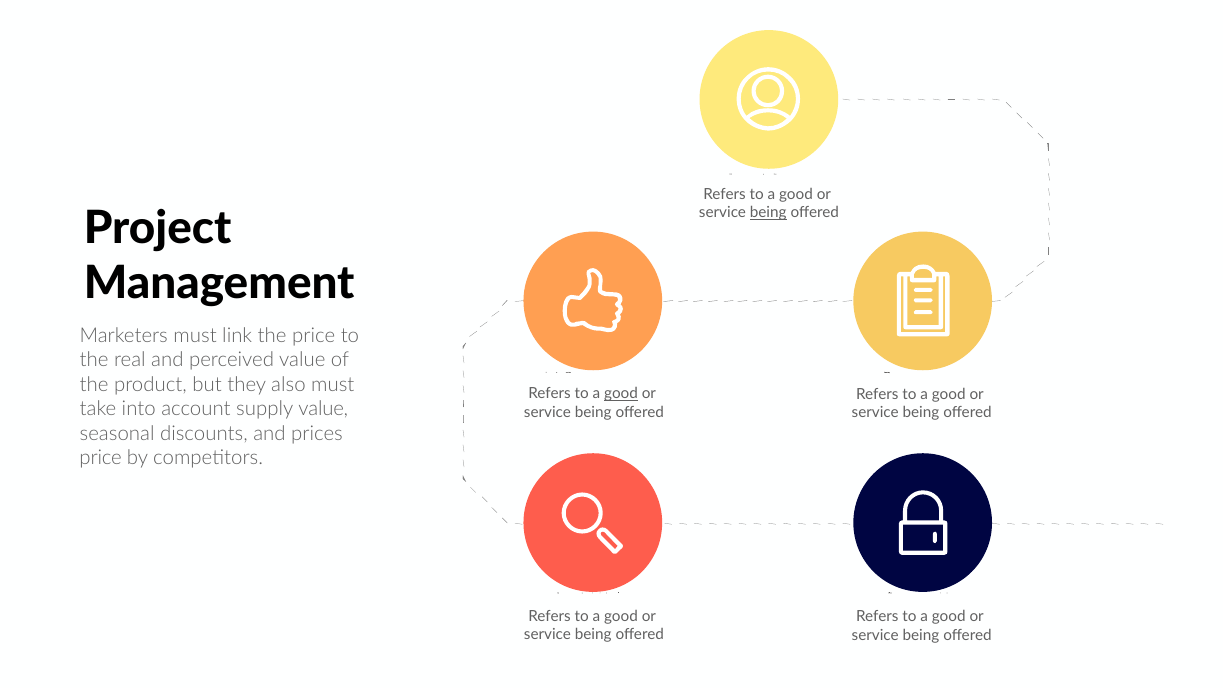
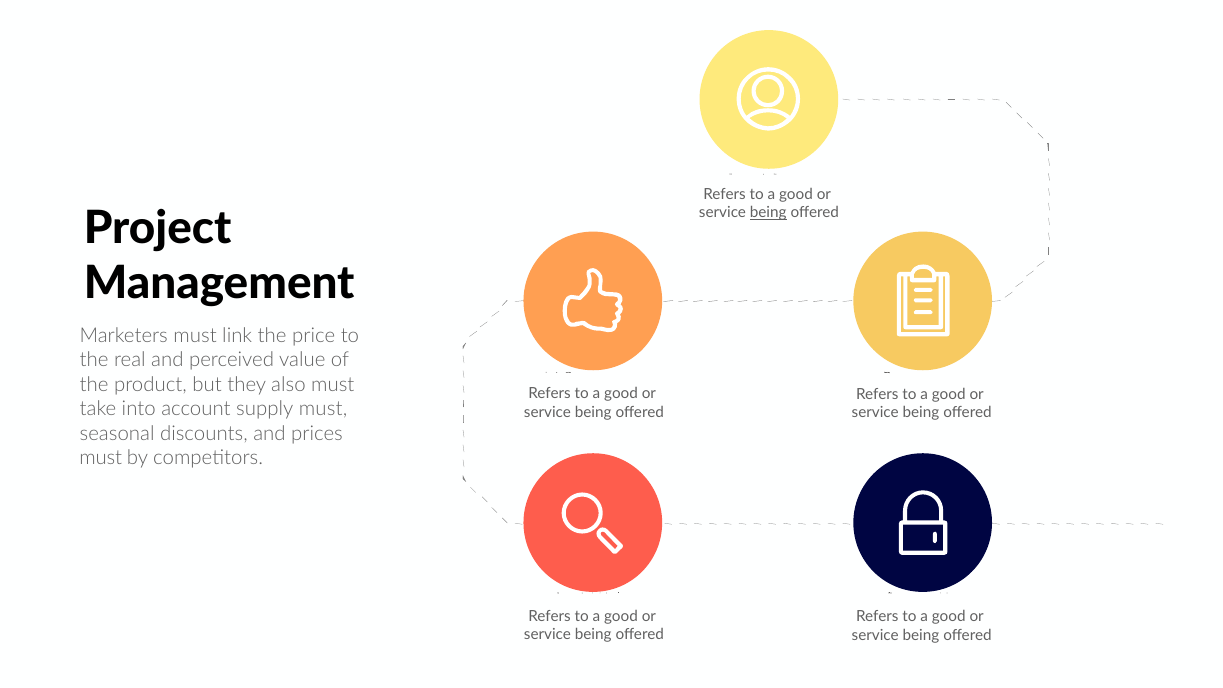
good underline: present -> none (621, 394)
supply value: value -> must (323, 409)
price: price -> must (101, 458)
